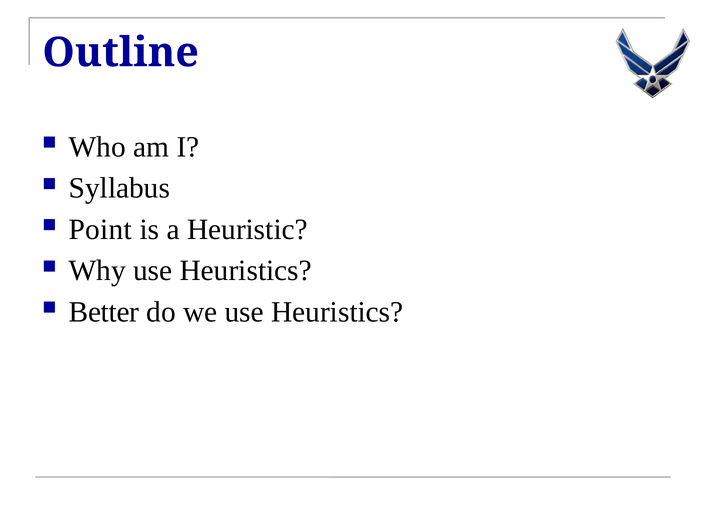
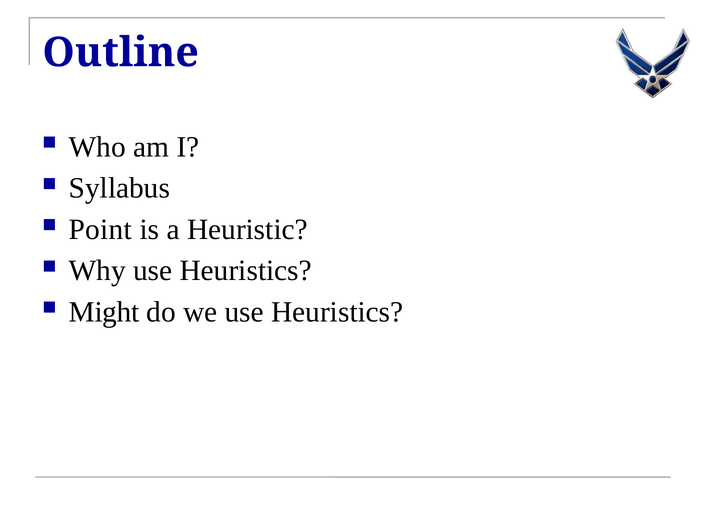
Better: Better -> Might (104, 312)
